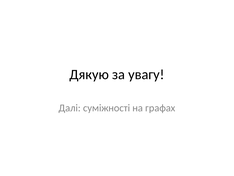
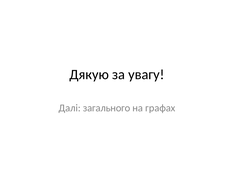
суміжності: суміжності -> загального (107, 108)
